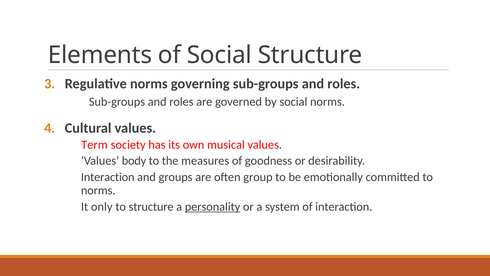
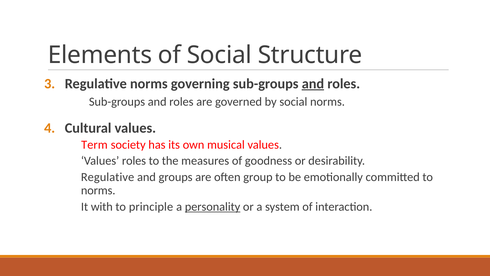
and underline: none -> present (313, 84)
Values body: body -> roles (134, 161)
Interaction: Interaction -> Regulative (108, 177)
only: only -> with (102, 207)
to structure: structure -> principle (151, 207)
